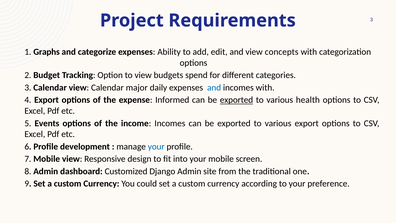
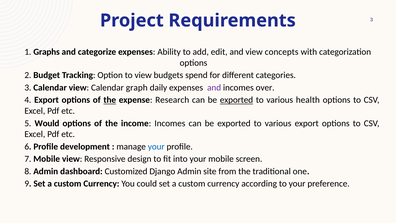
major: major -> graph (137, 88)
and colour: blue -> purple (214, 88)
incomes with: with -> over (265, 88)
the underline: none -> present (110, 100)
Informed: Informed -> Research (172, 100)
Events: Events -> Would (47, 123)
